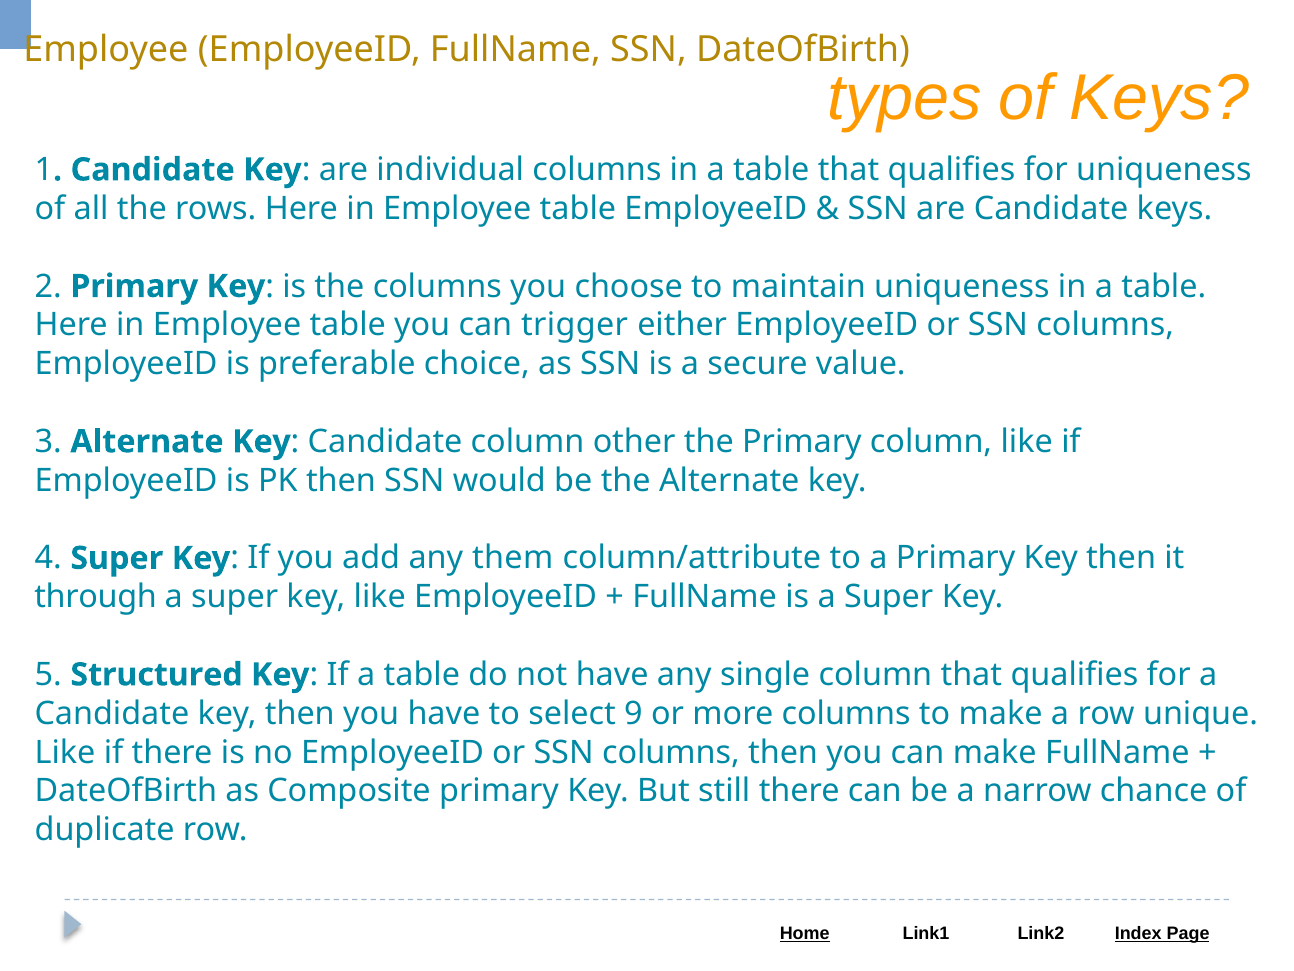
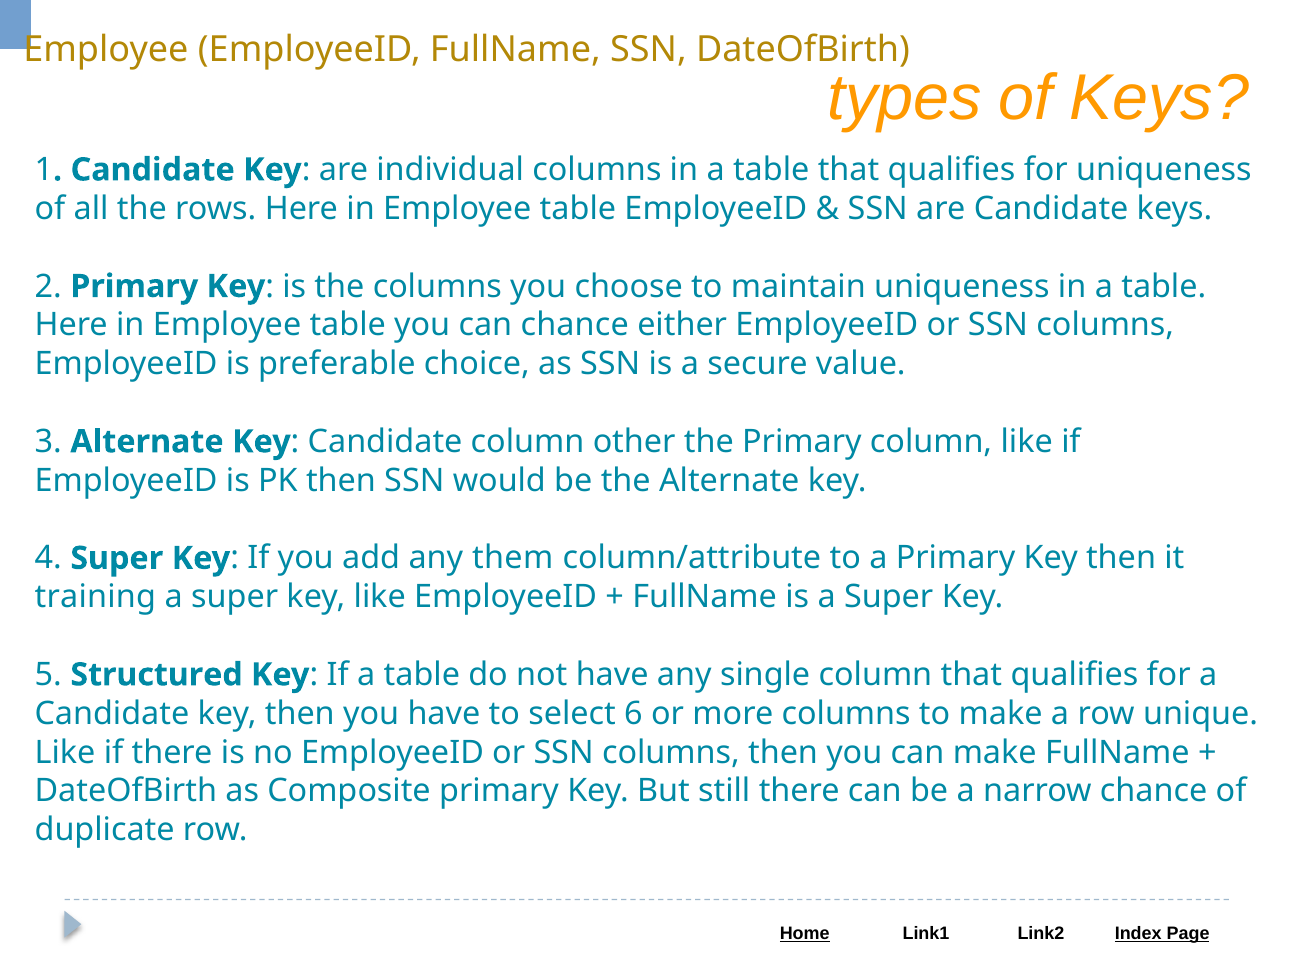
can trigger: trigger -> chance (575, 325)
through: through -> training (95, 597)
9: 9 -> 6 (633, 713)
